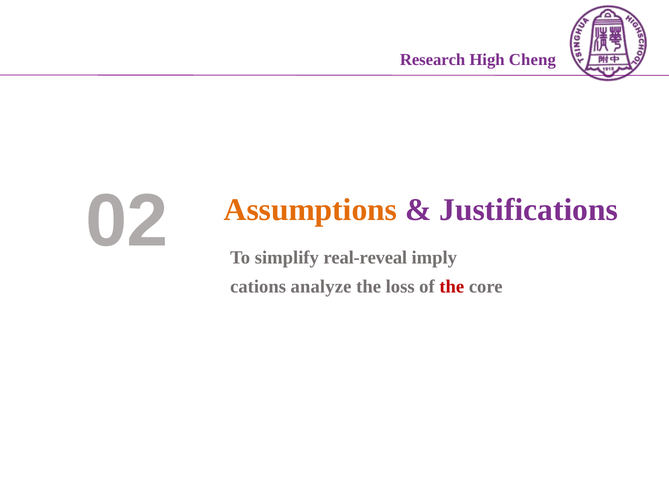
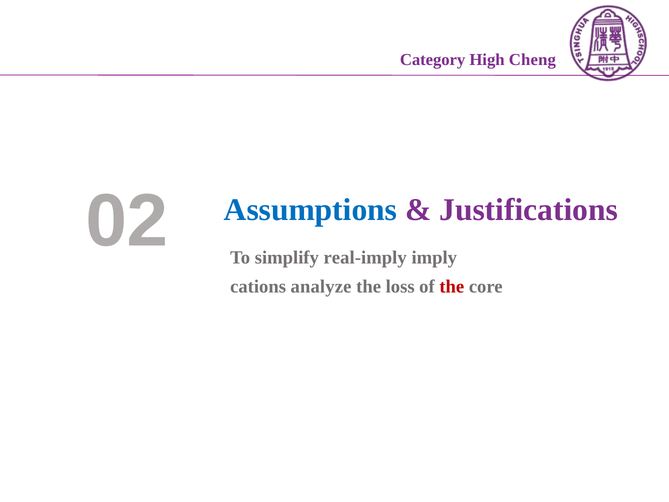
Research: Research -> Category (433, 60)
Assumptions colour: orange -> blue (311, 210)
real-reveal: real-reveal -> real-imply (365, 257)
